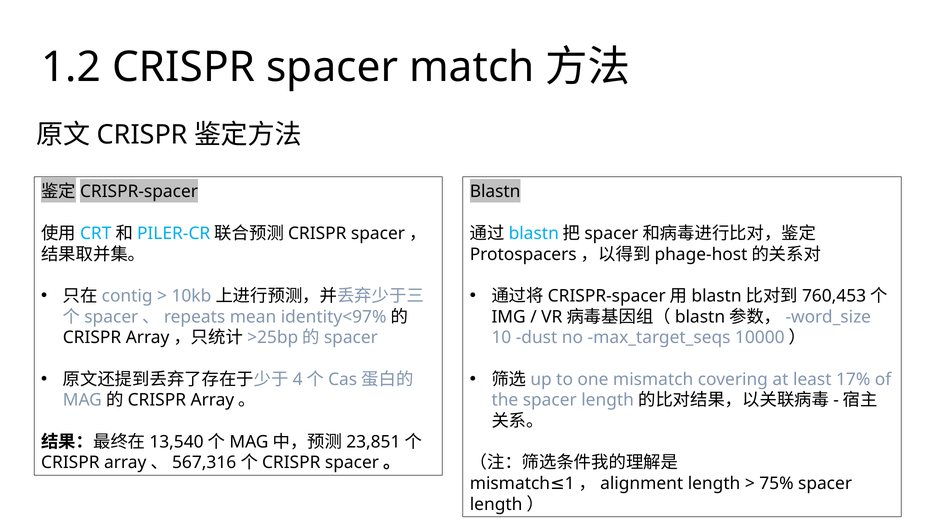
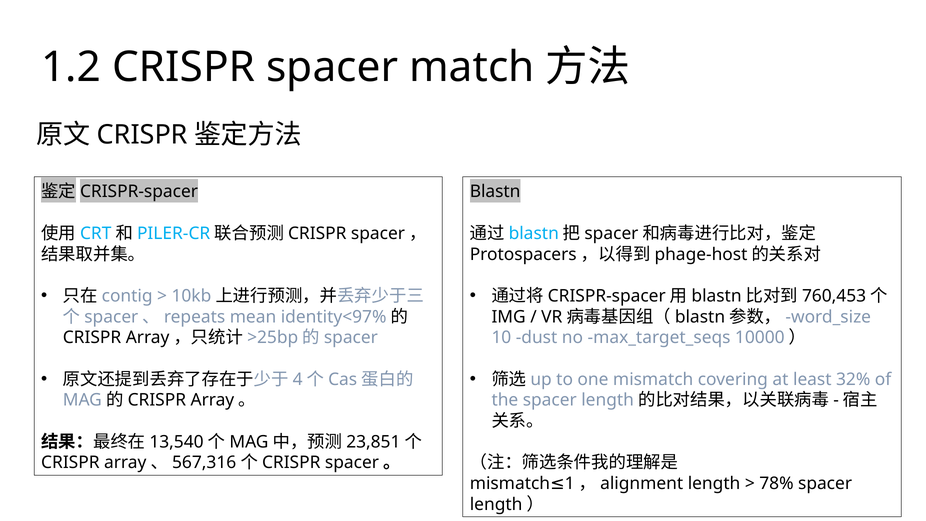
17%: 17% -> 32% (853, 379)
75%: 75% -> 78% (776, 483)
